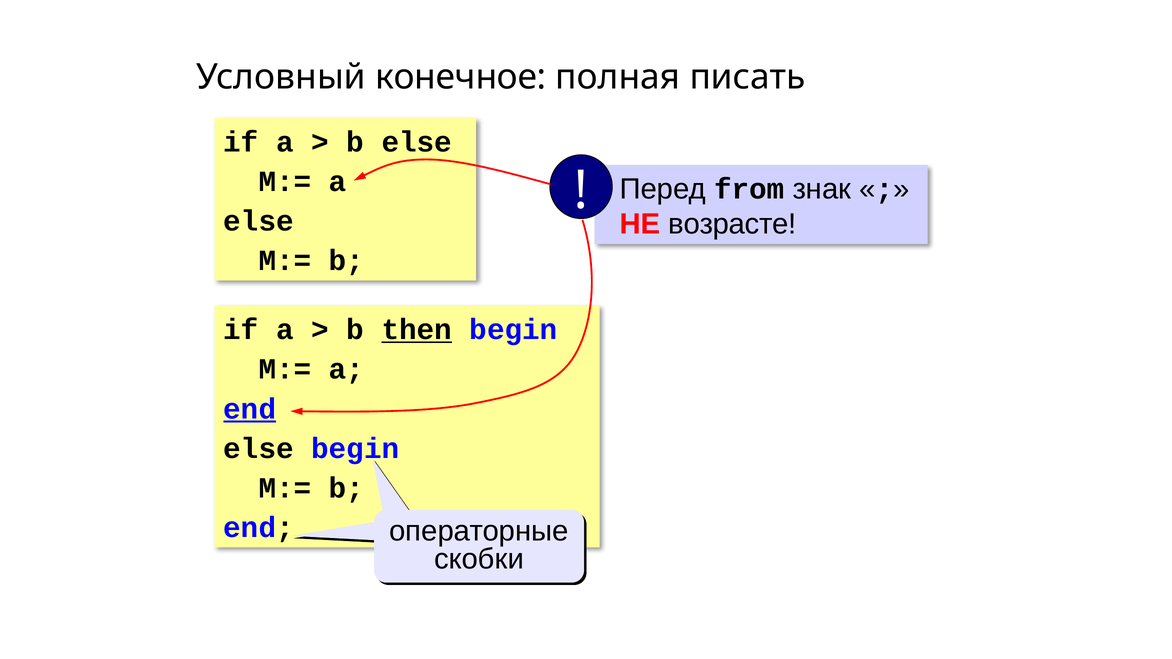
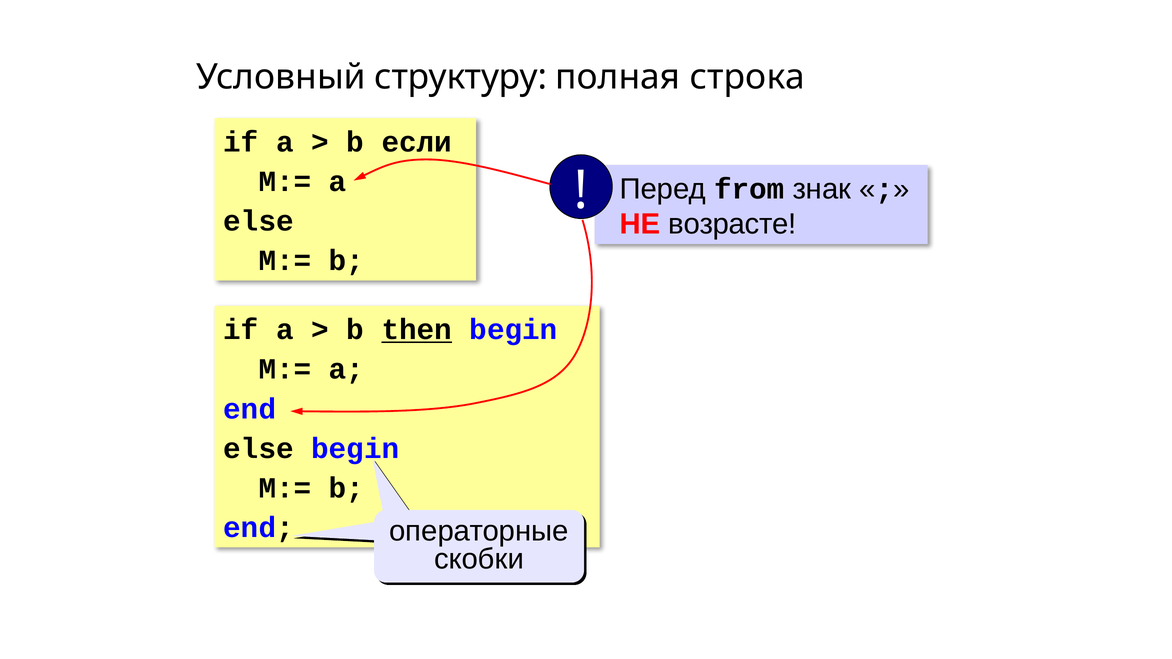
конечное: конечное -> структуру (461, 77)
писать: писать -> строка (747, 77)
b else: else -> если (417, 142)
end underline: present -> none (250, 409)
